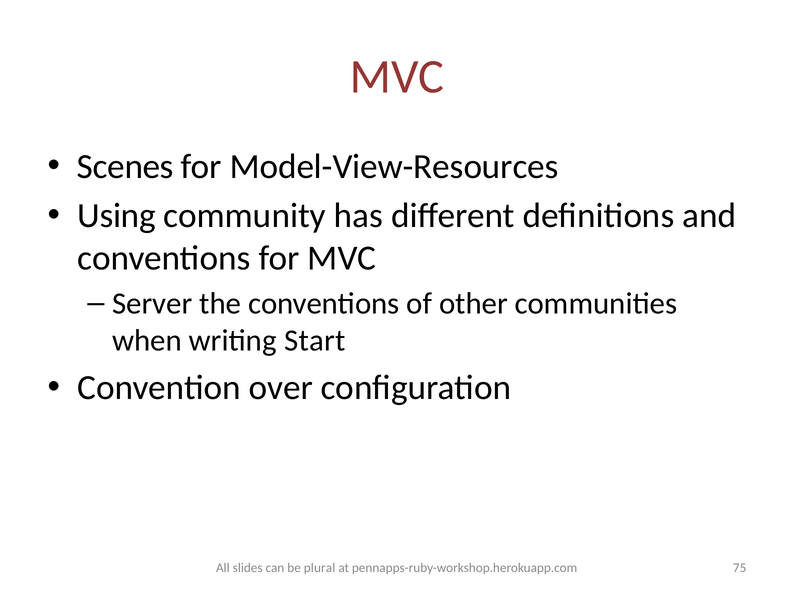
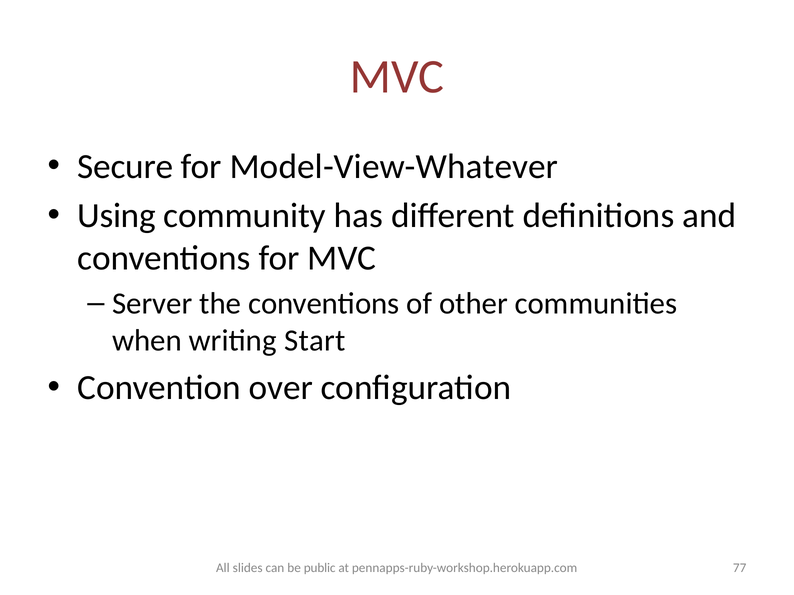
Scenes: Scenes -> Secure (125, 167)
Model-View-Resources: Model-View-Resources -> Model-View-Whatever (394, 167)
plural: plural -> public (320, 569)
75: 75 -> 77 (740, 569)
